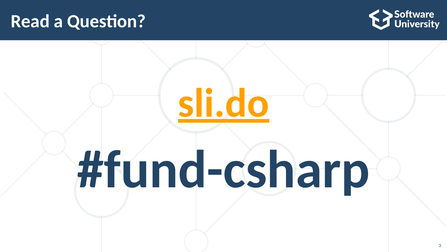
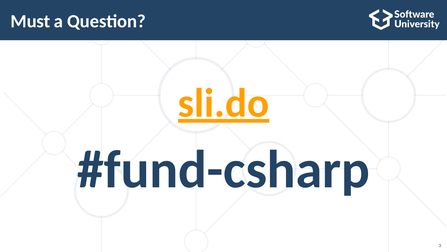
Read: Read -> Must (30, 21)
